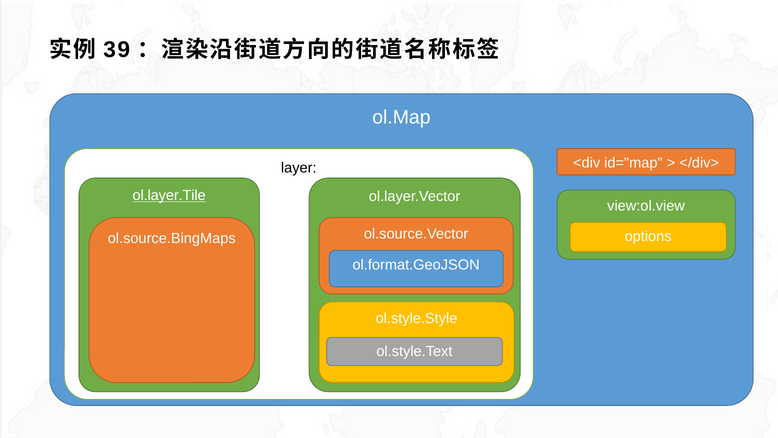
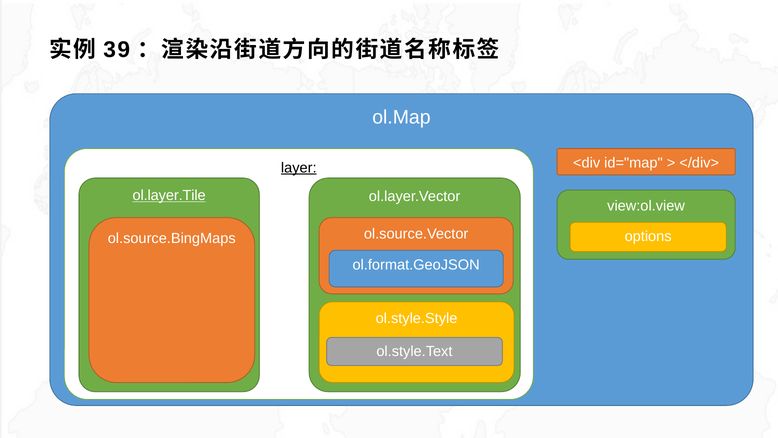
layer underline: none -> present (299, 168)
